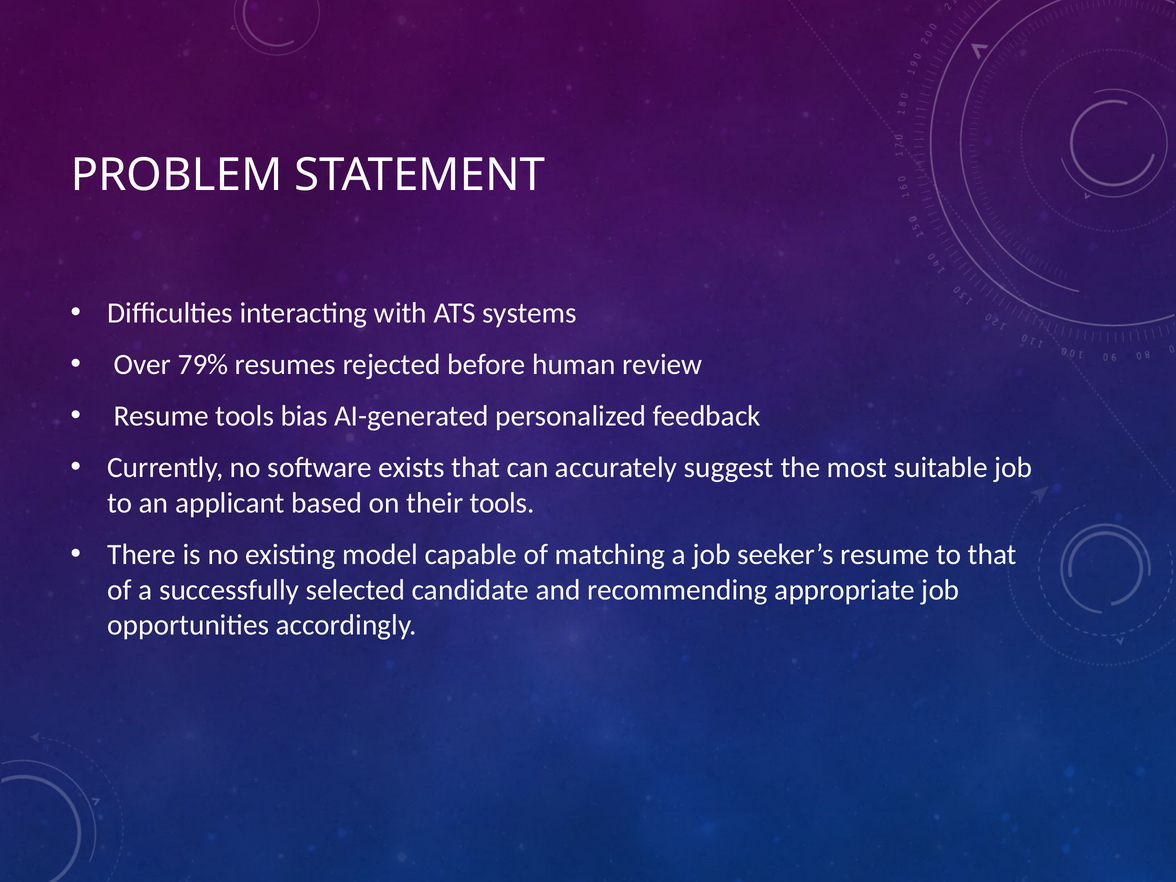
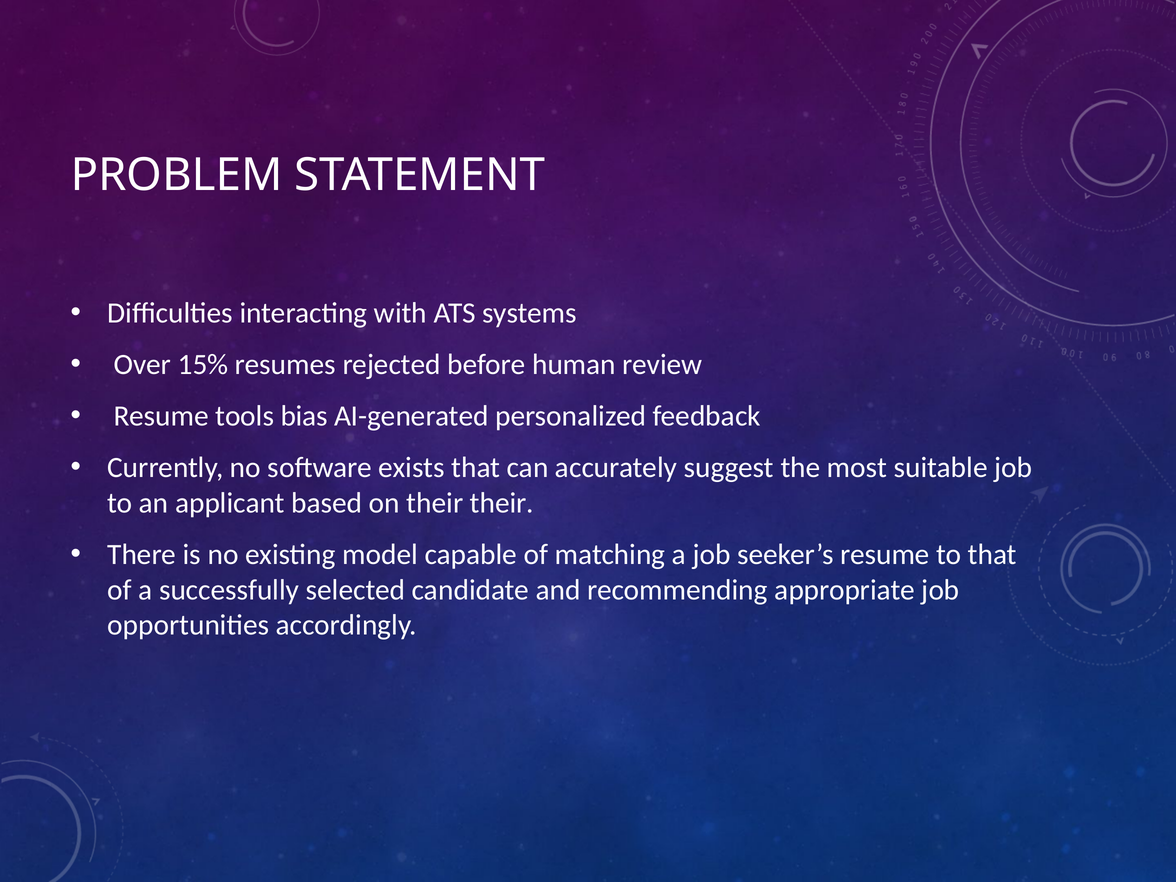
79%: 79% -> 15% (203, 365)
their tools: tools -> their (502, 503)
